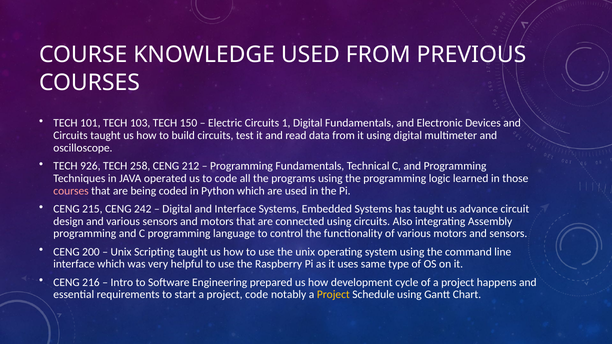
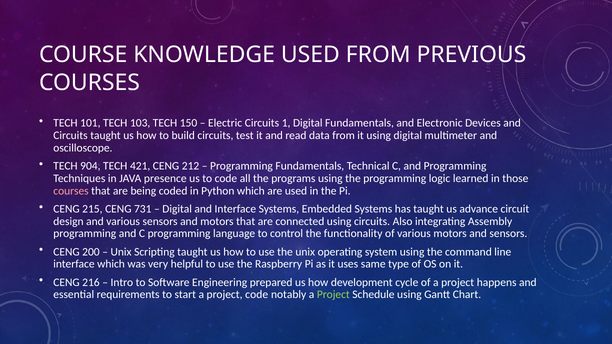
926: 926 -> 904 (90, 166)
258: 258 -> 421 (140, 166)
operated: operated -> presence (165, 178)
242: 242 -> 731 (143, 209)
Project colour: yellow -> light green (333, 295)
